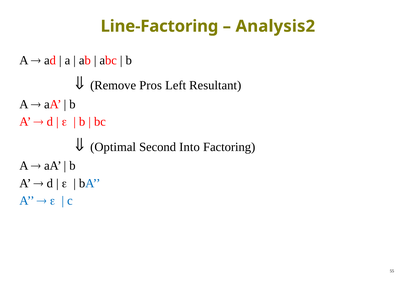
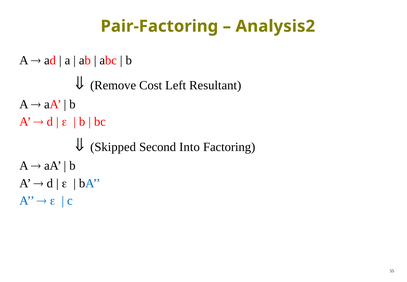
Line-Factoring: Line-Factoring -> Pair-Factoring (159, 26)
Pros: Pros -> Cost (151, 85)
Optimal: Optimal -> Skipped (113, 147)
